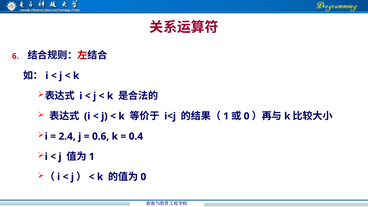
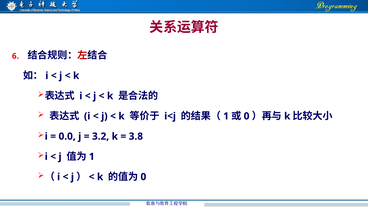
2.4: 2.4 -> 0.0 (67, 136)
0.6: 0.6 -> 3.2 (101, 136)
0.4: 0.4 -> 3.8 (136, 136)
